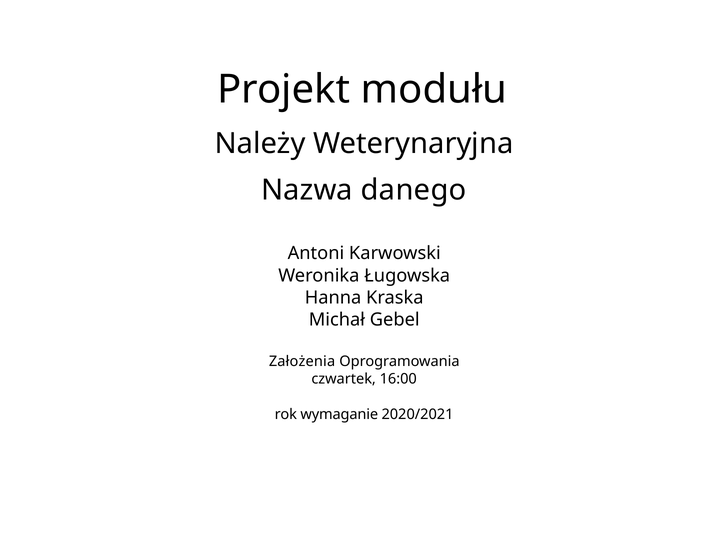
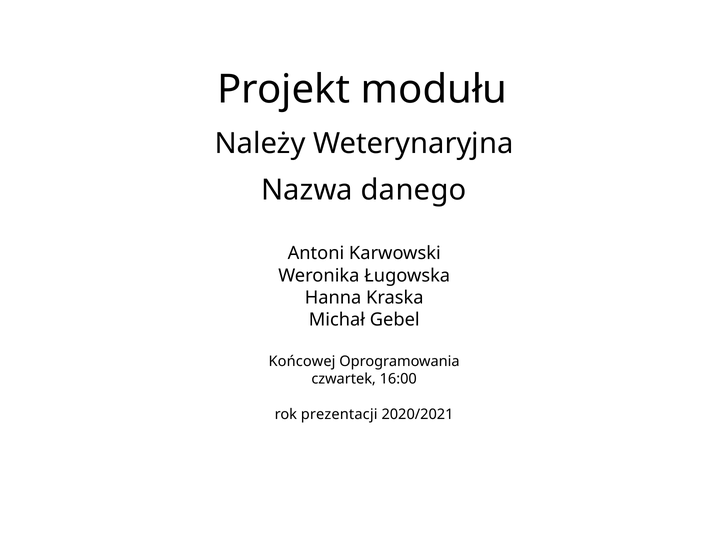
Założenia: Założenia -> Końcowej (302, 361)
wymaganie: wymaganie -> prezentacji (339, 414)
